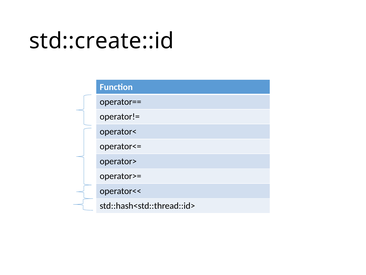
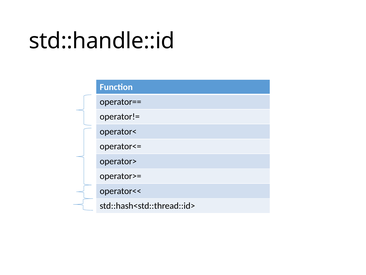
std::create::id: std::create::id -> std::handle::id (102, 41)
